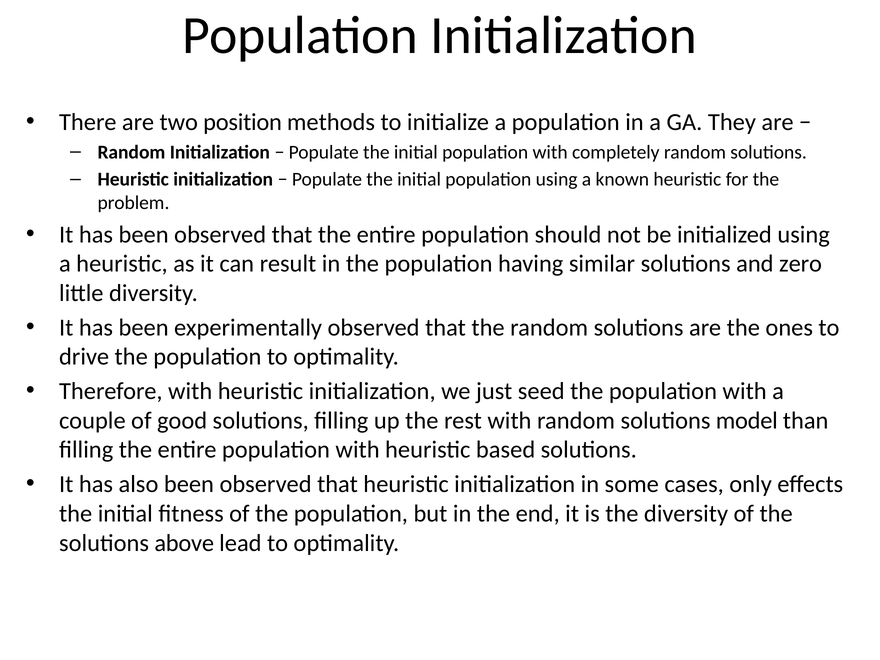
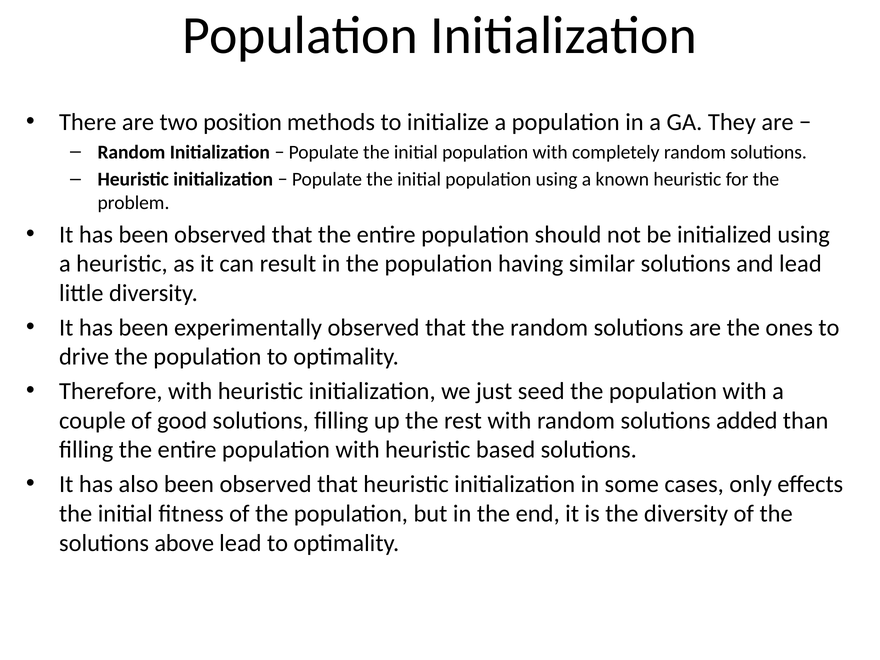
and zero: zero -> lead (800, 264)
model: model -> added (747, 421)
